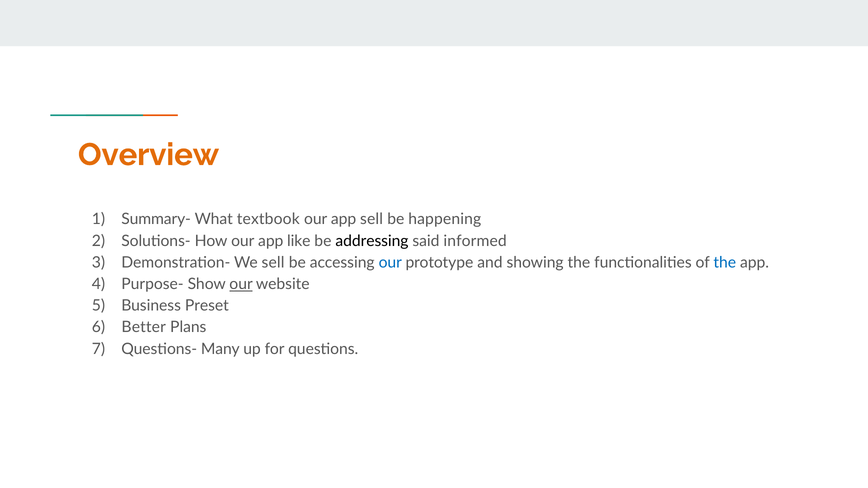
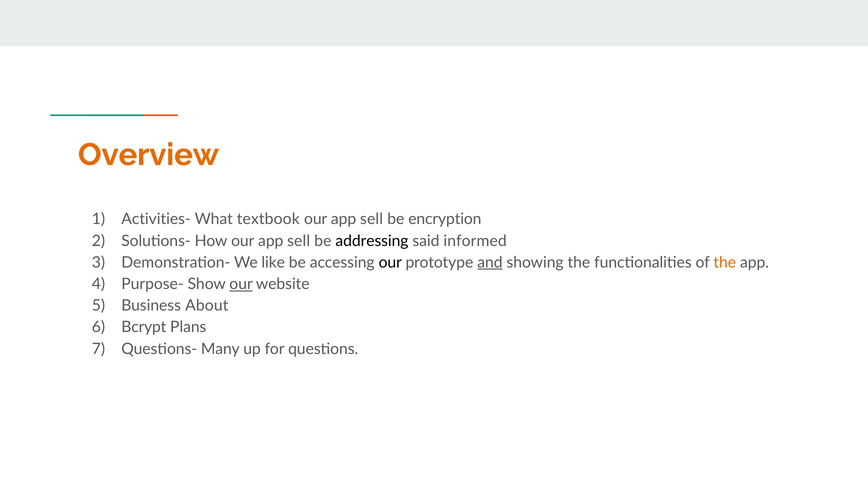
Summary-: Summary- -> Activities- (156, 219)
happening: happening -> encryption (445, 219)
How our app like: like -> sell (299, 241)
We sell: sell -> like (273, 263)
our colour: blue -> black (390, 263)
and underline: none -> present (490, 263)
the colour: blue -> orange (725, 263)
Preset: Preset -> About (207, 306)
Better: Better -> Bcrypt (144, 328)
